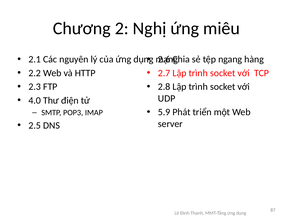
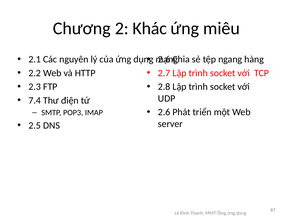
Nghị: Nghị -> Khác (150, 28)
4.0: 4.0 -> 7.4 (35, 100)
5.9: 5.9 -> 2.6 (164, 112)
